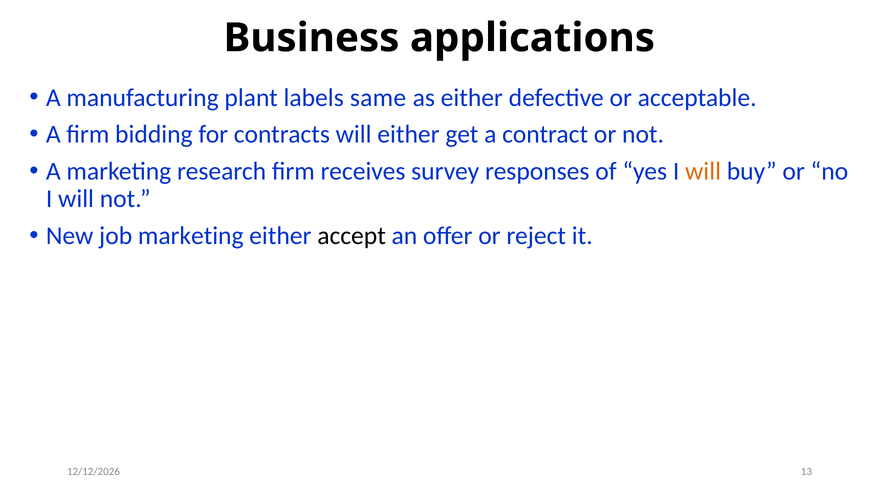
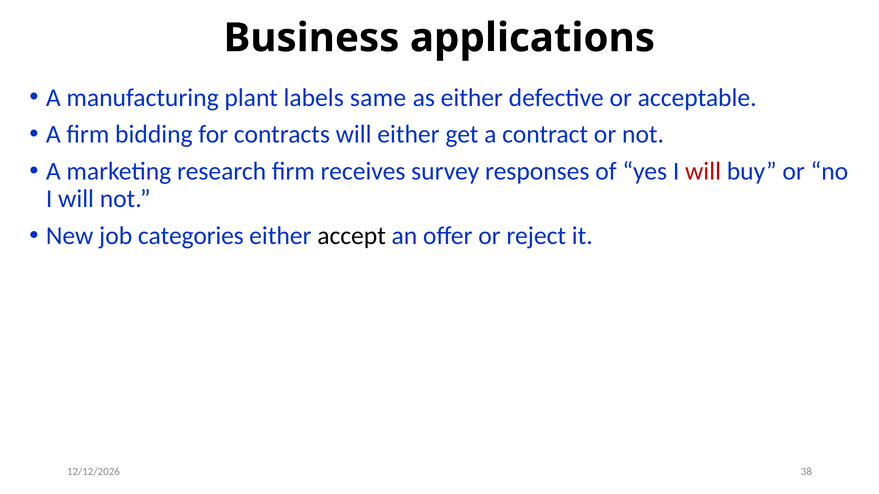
will colour: orange -> red (703, 171)
job marketing: marketing -> categories (191, 236)
13: 13 -> 38 (806, 472)
